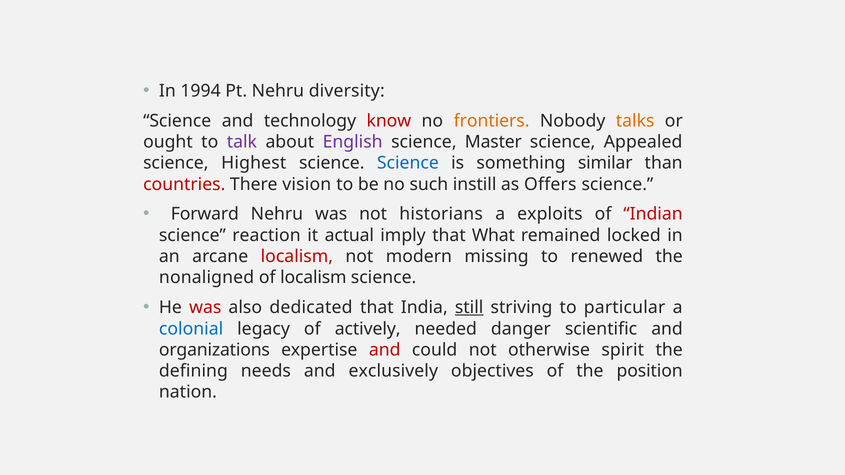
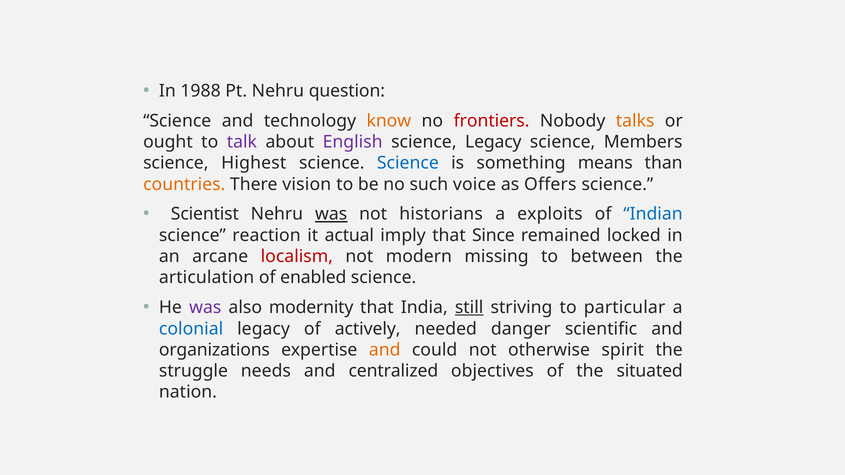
1994: 1994 -> 1988 (201, 91)
diversity: diversity -> question (347, 91)
know colour: red -> orange (389, 121)
frontiers colour: orange -> red (492, 121)
science Master: Master -> Legacy (493, 142)
Appealed: Appealed -> Members (643, 142)
similar: similar -> means (605, 163)
countries colour: red -> orange (184, 184)
instill: instill -> voice (475, 184)
Forward: Forward -> Scientist (205, 214)
was underline: none -> present (331, 214)
Indian colour: red -> blue (653, 214)
What: What -> Since (493, 235)
renewed: renewed -> between (607, 257)
nonaligned: nonaligned -> articulation (207, 278)
of localism: localism -> enabled (313, 278)
was colour: red -> purple (205, 308)
dedicated: dedicated -> modernity (311, 308)
and colour: red -> orange (385, 350)
defining: defining -> struggle (193, 371)
exclusively: exclusively -> centralized (393, 371)
position: position -> situated (650, 371)
